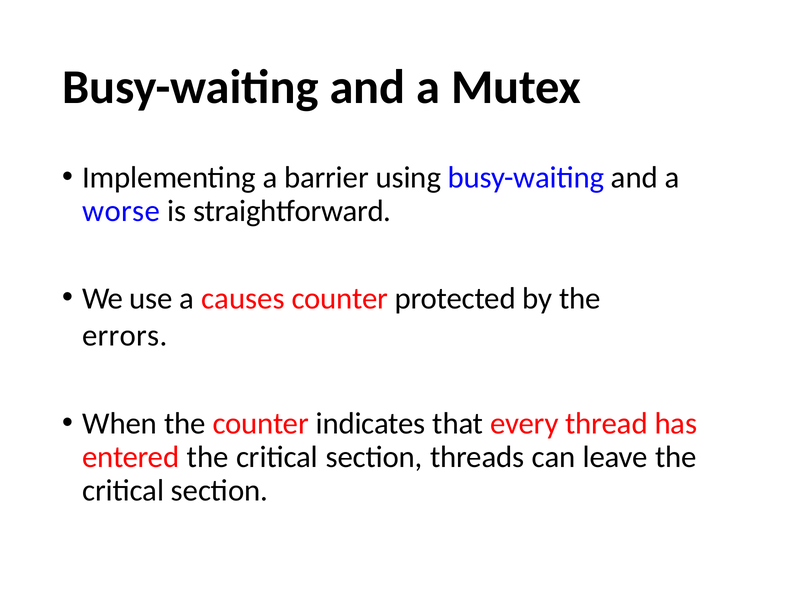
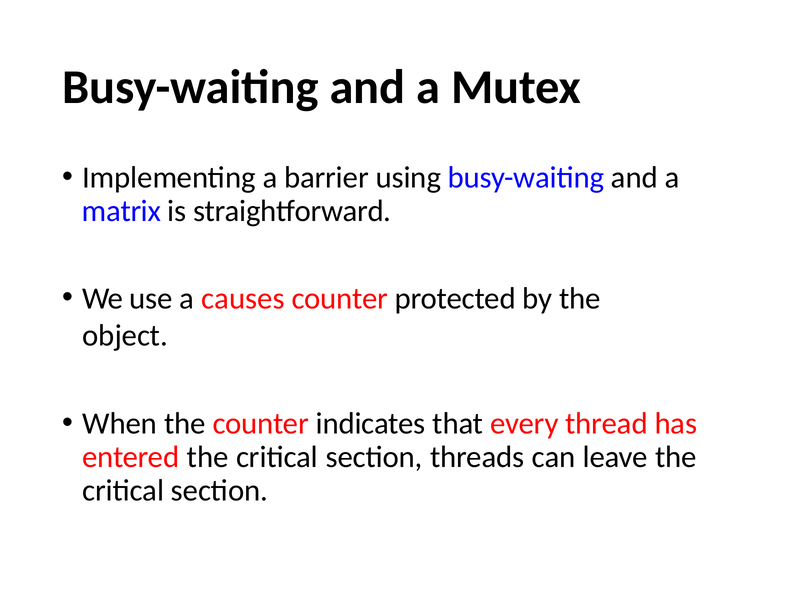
worse: worse -> matrix (121, 211)
errors: errors -> object (125, 335)
